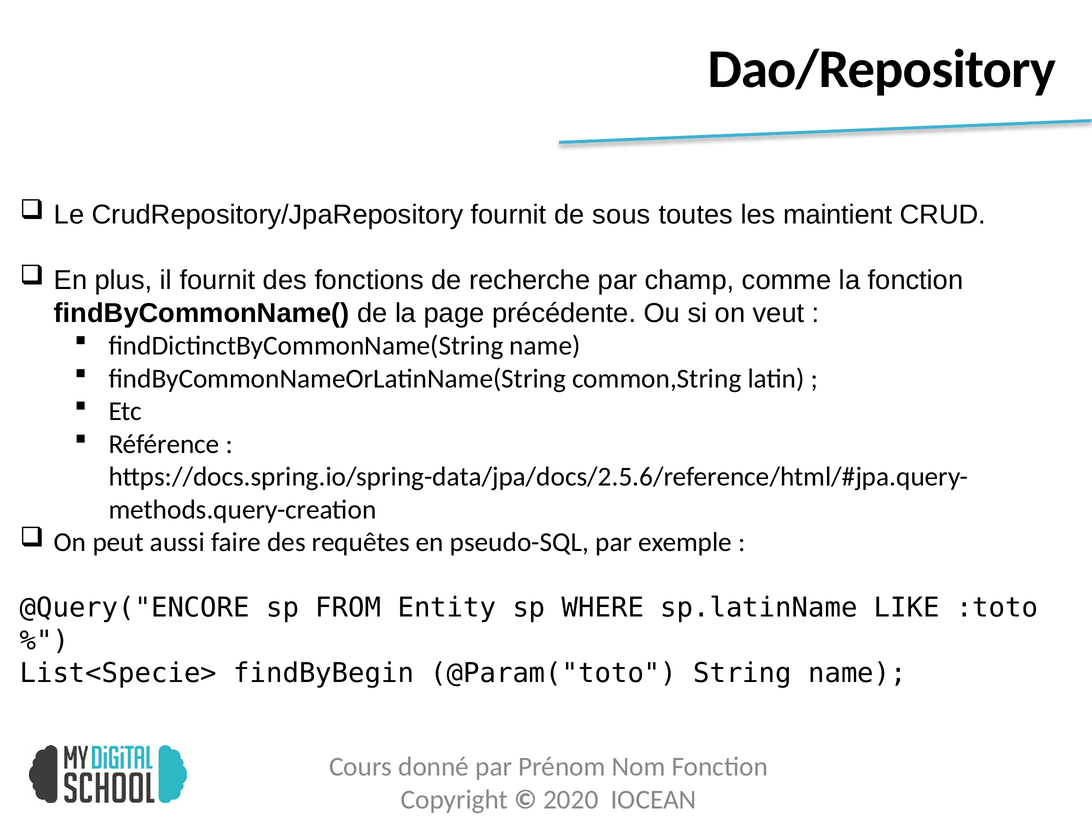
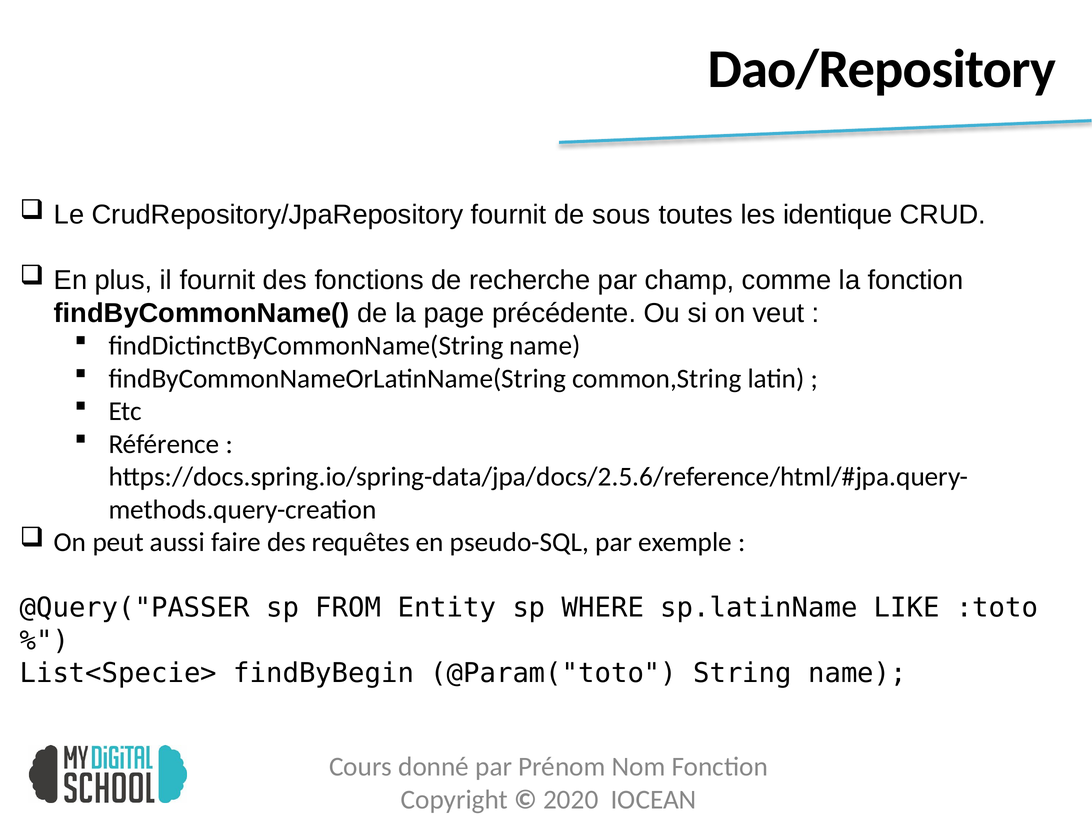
maintient: maintient -> identique (838, 215)
@Query("ENCORE: @Query("ENCORE -> @Query("PASSER (135, 608)
